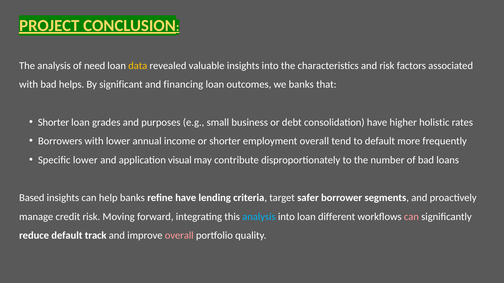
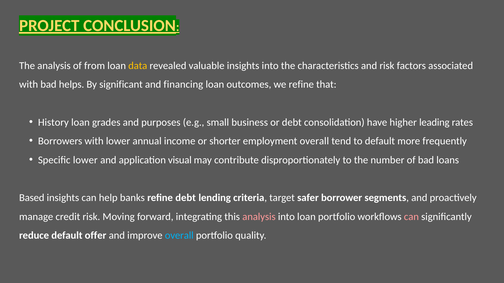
need: need -> from (95, 66)
we banks: banks -> refine (301, 85)
Shorter: Shorter -> History (53, 122)
holistic: holistic -> leading (434, 122)
refine have: have -> debt (186, 198)
analysis colour: light blue -> pink (259, 217)
loan different: different -> portfolio (337, 217)
track: track -> offer (96, 236)
overall colour: pink -> light blue (179, 236)
